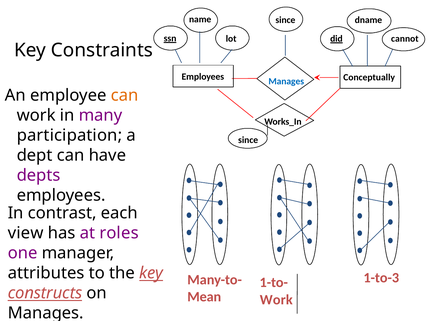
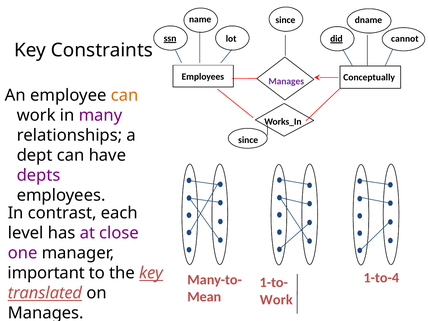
Manages colour: blue -> purple (286, 81)
participation: participation -> relationships (70, 135)
view: view -> level (26, 233)
roles: roles -> close (119, 233)
attributes: attributes -> important (46, 273)
1-to-3: 1-to-3 -> 1-to-4 (381, 278)
constructs: constructs -> translated (45, 293)
